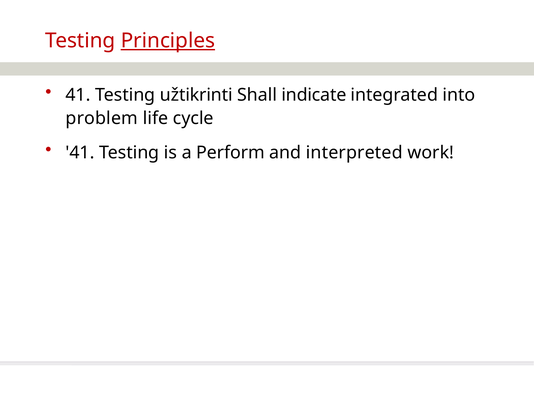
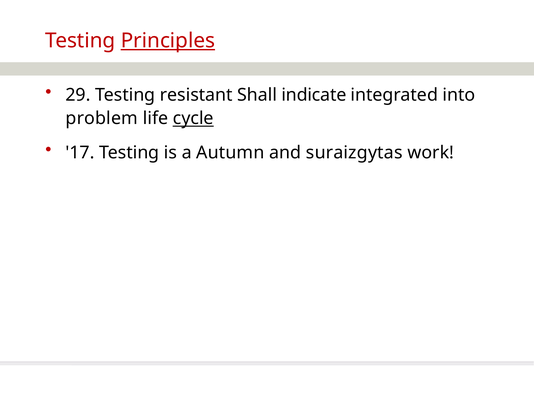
41: 41 -> 29 (78, 95)
užtikrinti: užtikrinti -> resistant (196, 95)
cycle underline: none -> present (193, 119)
41: 41 -> 17 (80, 153)
Perform: Perform -> Autumn (230, 153)
interpreted: interpreted -> suraizgytas (354, 153)
